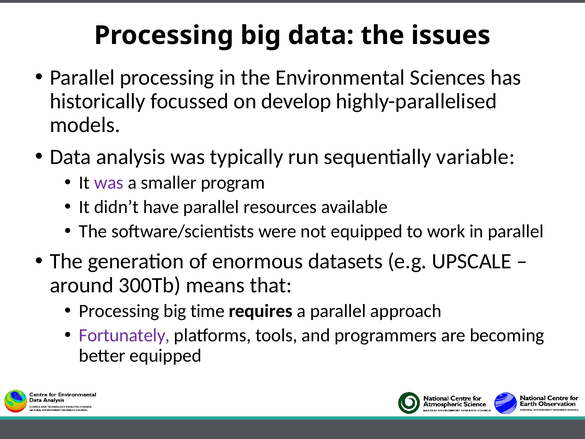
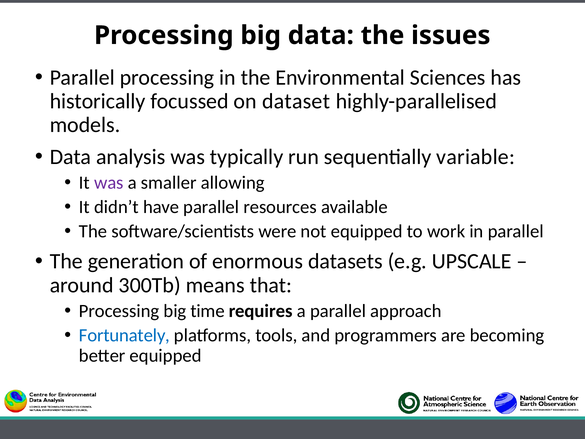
develop: develop -> dataset (296, 101)
program: program -> allowing (233, 183)
Fortunately colour: purple -> blue (124, 335)
